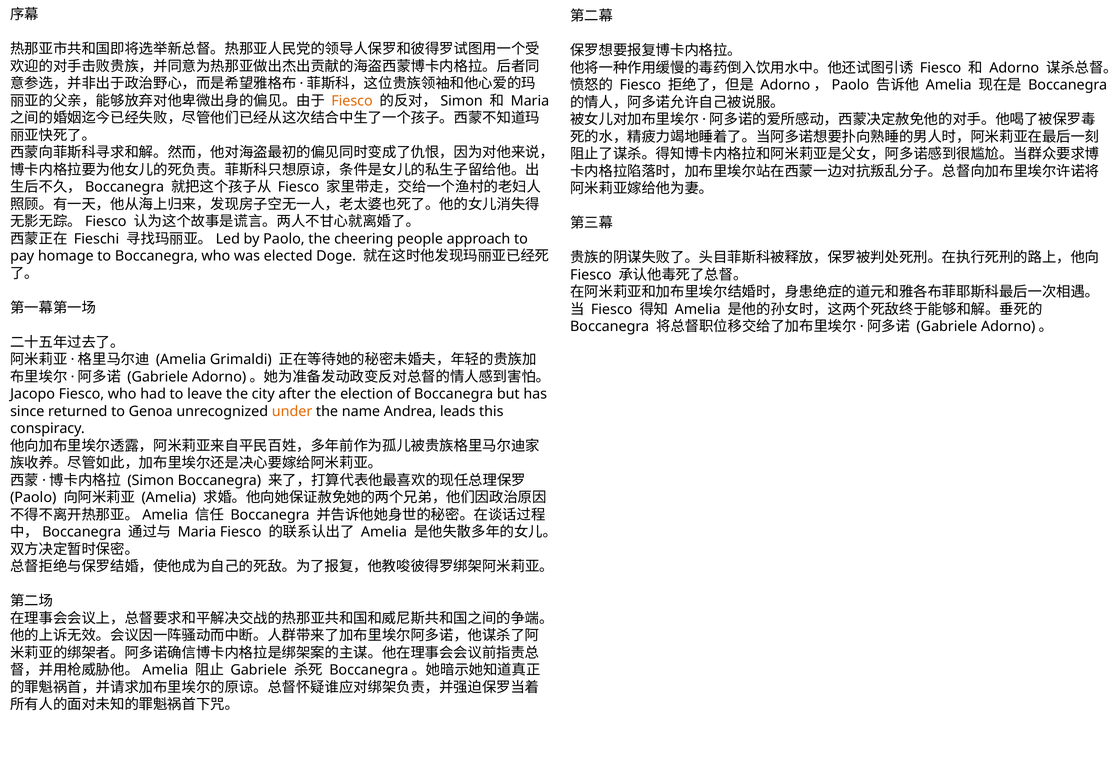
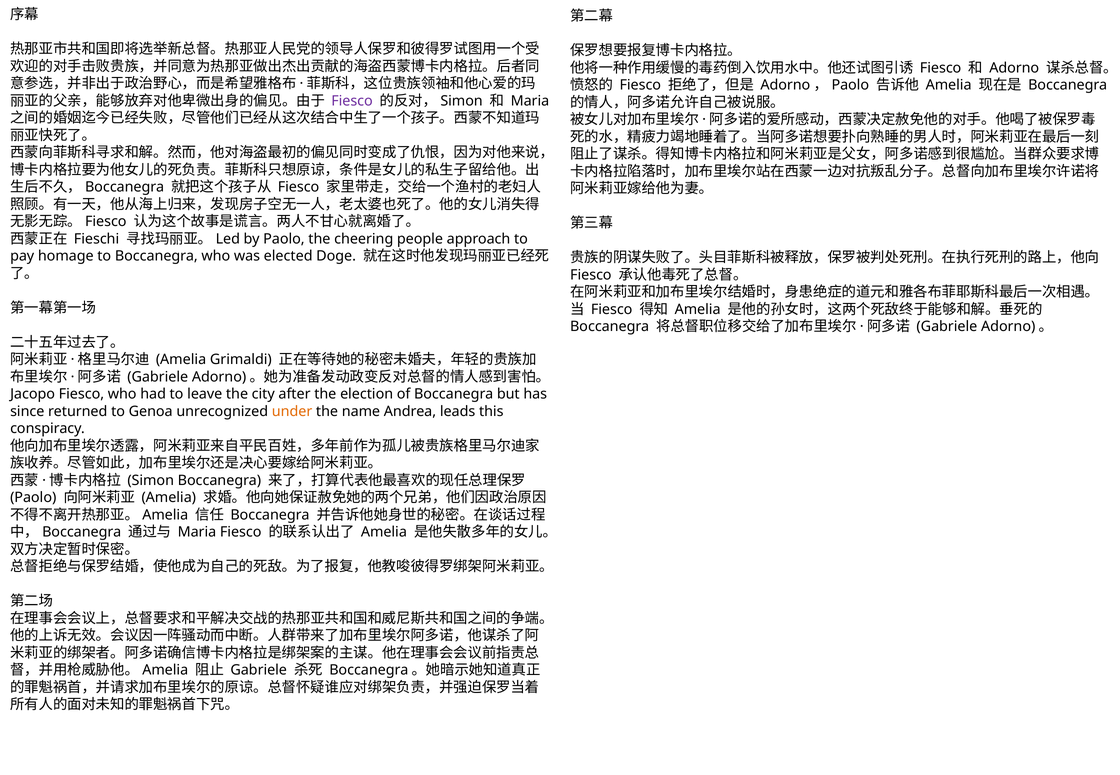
Fiesco colour: orange -> purple (352, 101)
